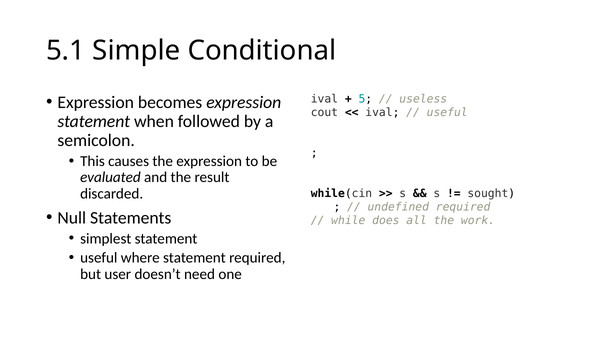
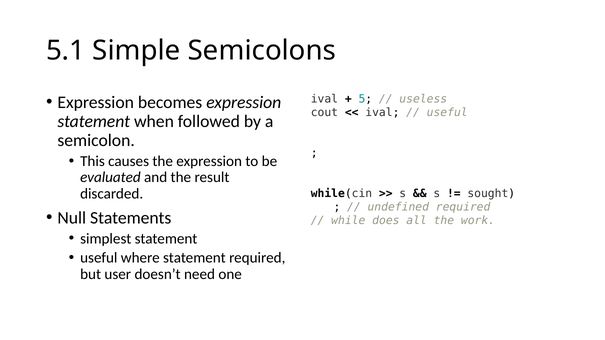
Conditional: Conditional -> Semicolons (262, 51)
